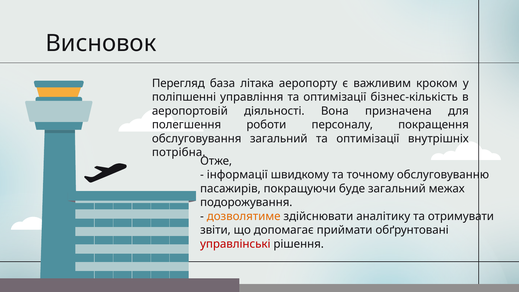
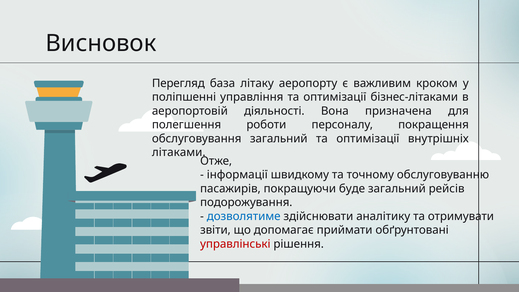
літака: літака -> літаку (257, 83)
бізнес-кількість: бізнес-кількість -> бізнес-літаками (414, 97)
потрібна: потрібна -> літаками (179, 152)
межах: межах -> рейсів (447, 189)
дозволятиме colour: orange -> blue (244, 216)
